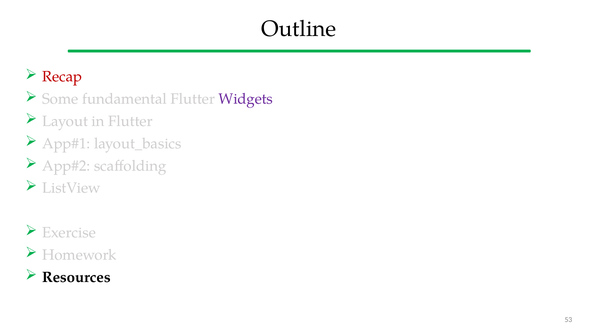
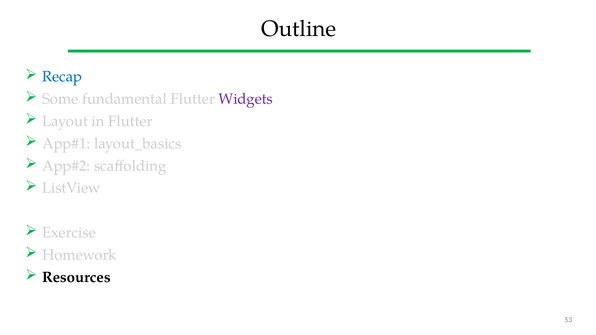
Recap colour: red -> blue (62, 77)
